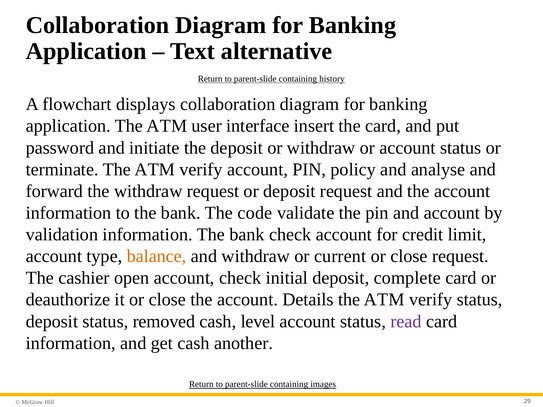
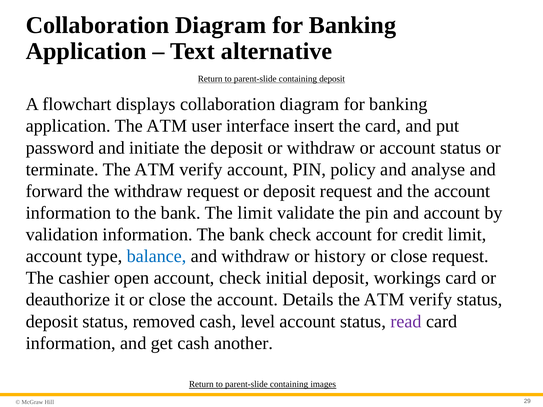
containing history: history -> deposit (332, 79)
The code: code -> limit (255, 213)
balance colour: orange -> blue (157, 256)
current: current -> history (340, 256)
complete: complete -> workings (407, 278)
